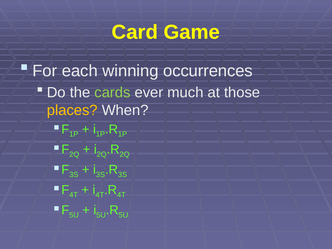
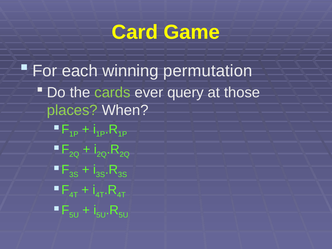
occurrences: occurrences -> permutation (208, 71)
much: much -> query (186, 92)
places colour: yellow -> light green (72, 110)
